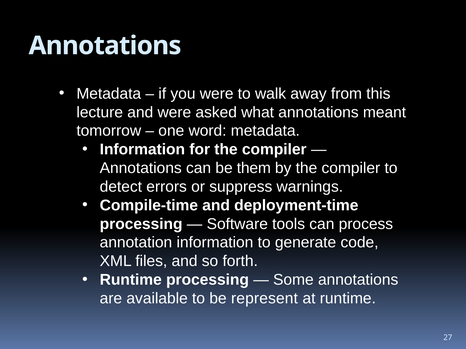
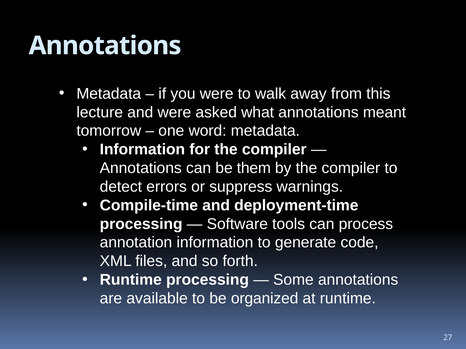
represent: represent -> organized (265, 299)
